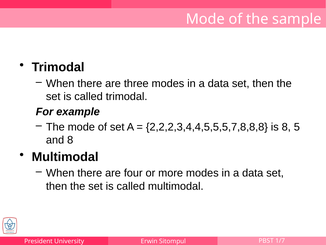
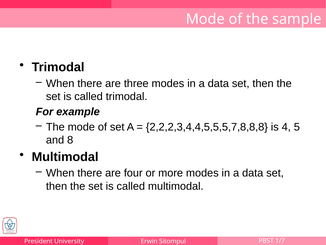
is 8: 8 -> 4 (286, 127)
